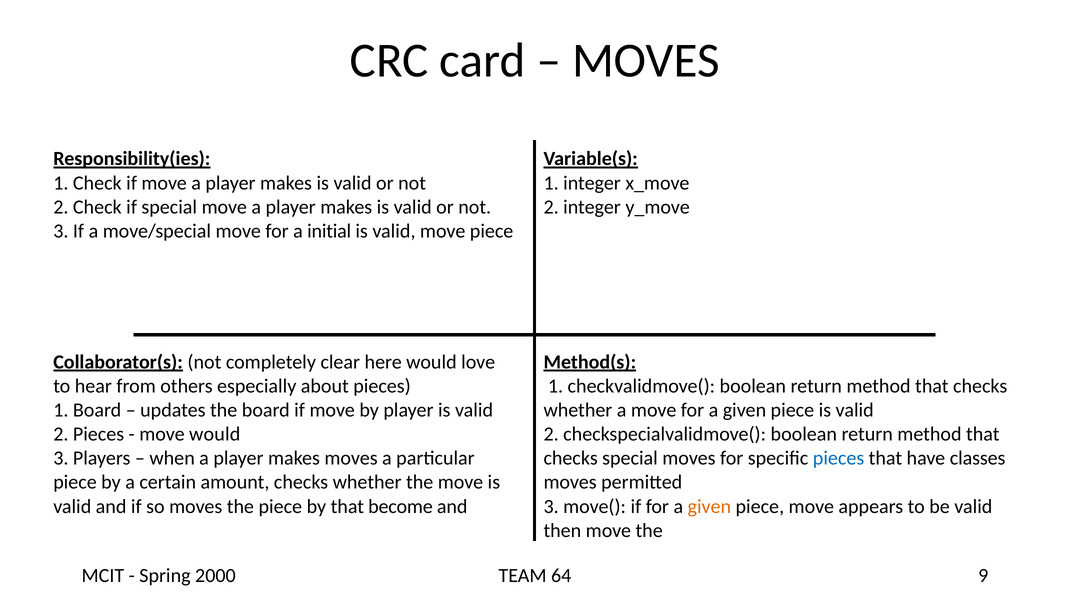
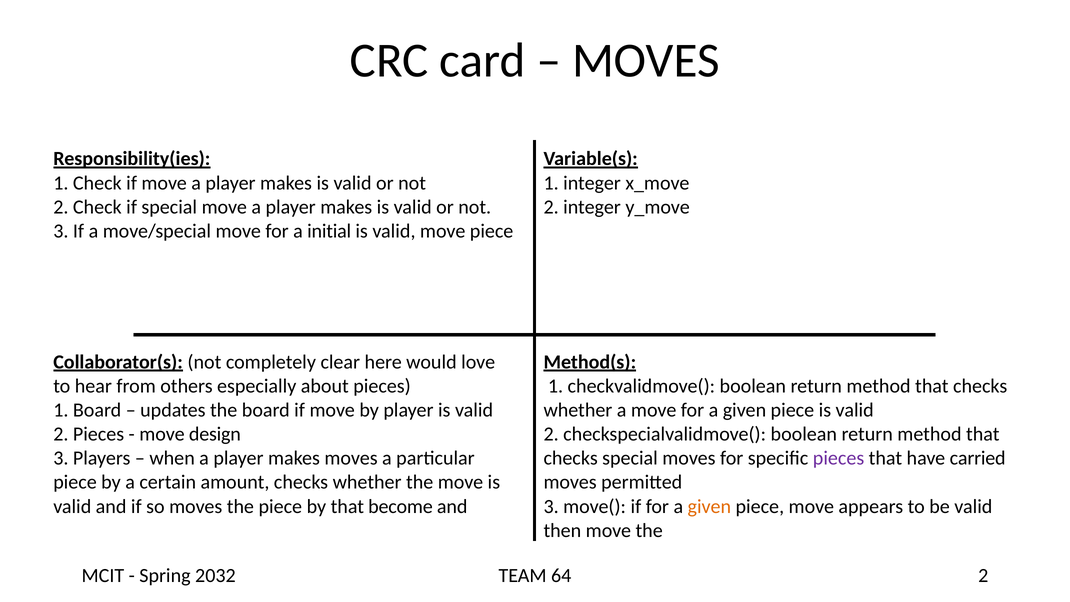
move would: would -> design (215, 434)
pieces colour: blue -> purple (839, 458)
classes: classes -> carried (978, 458)
2000: 2000 -> 2032 (215, 575)
64 9: 9 -> 2 (983, 575)
